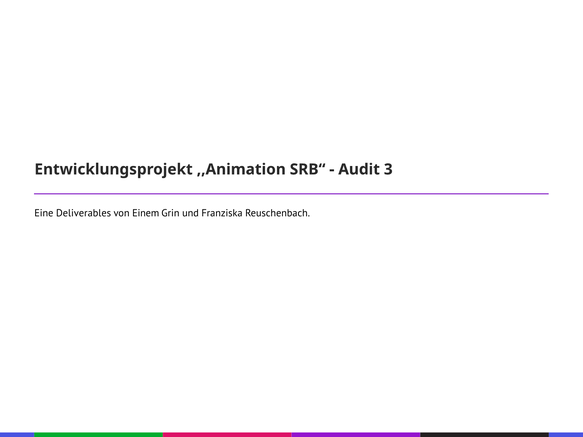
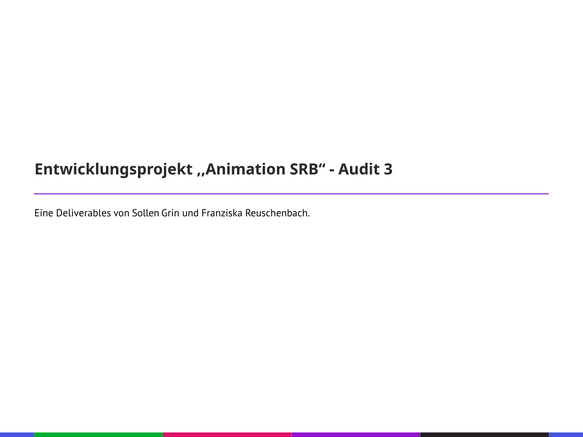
Einem: Einem -> Sollen (146, 213)
